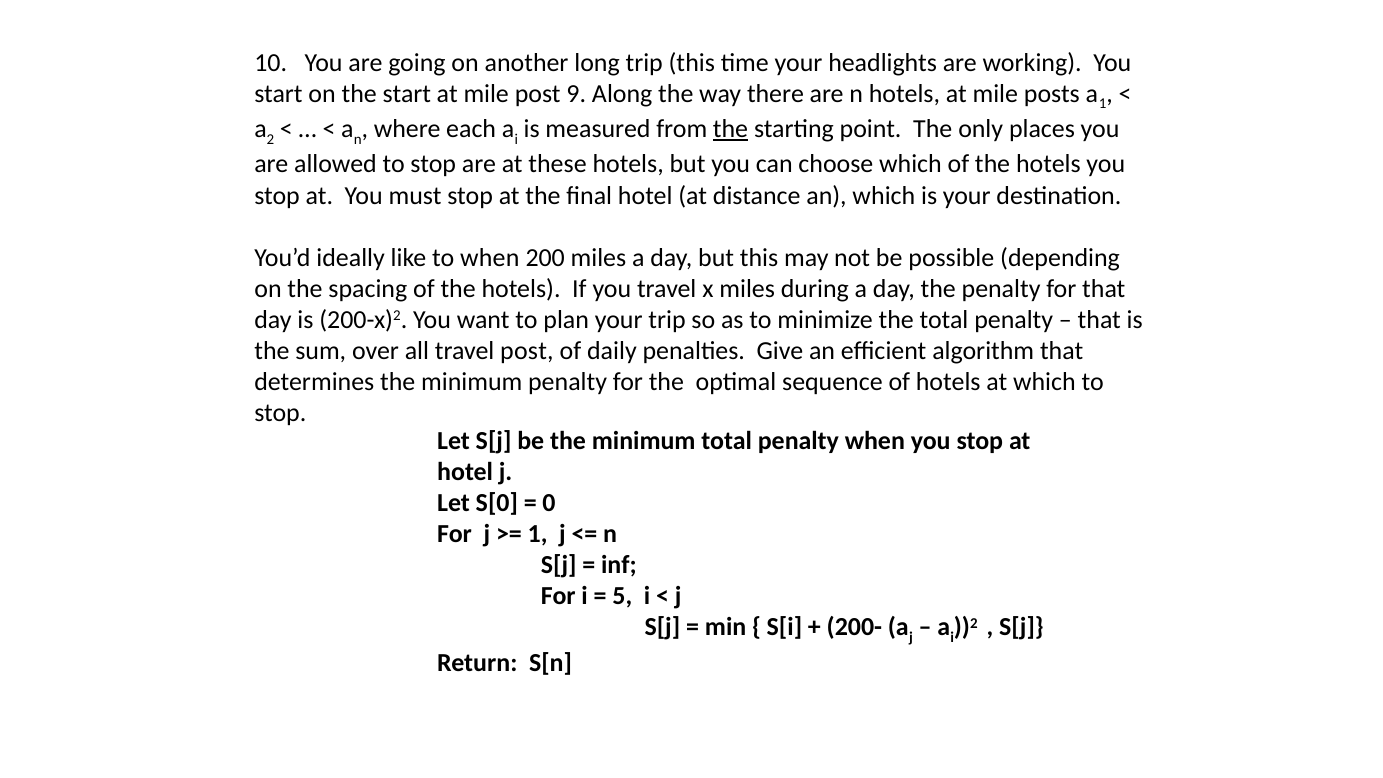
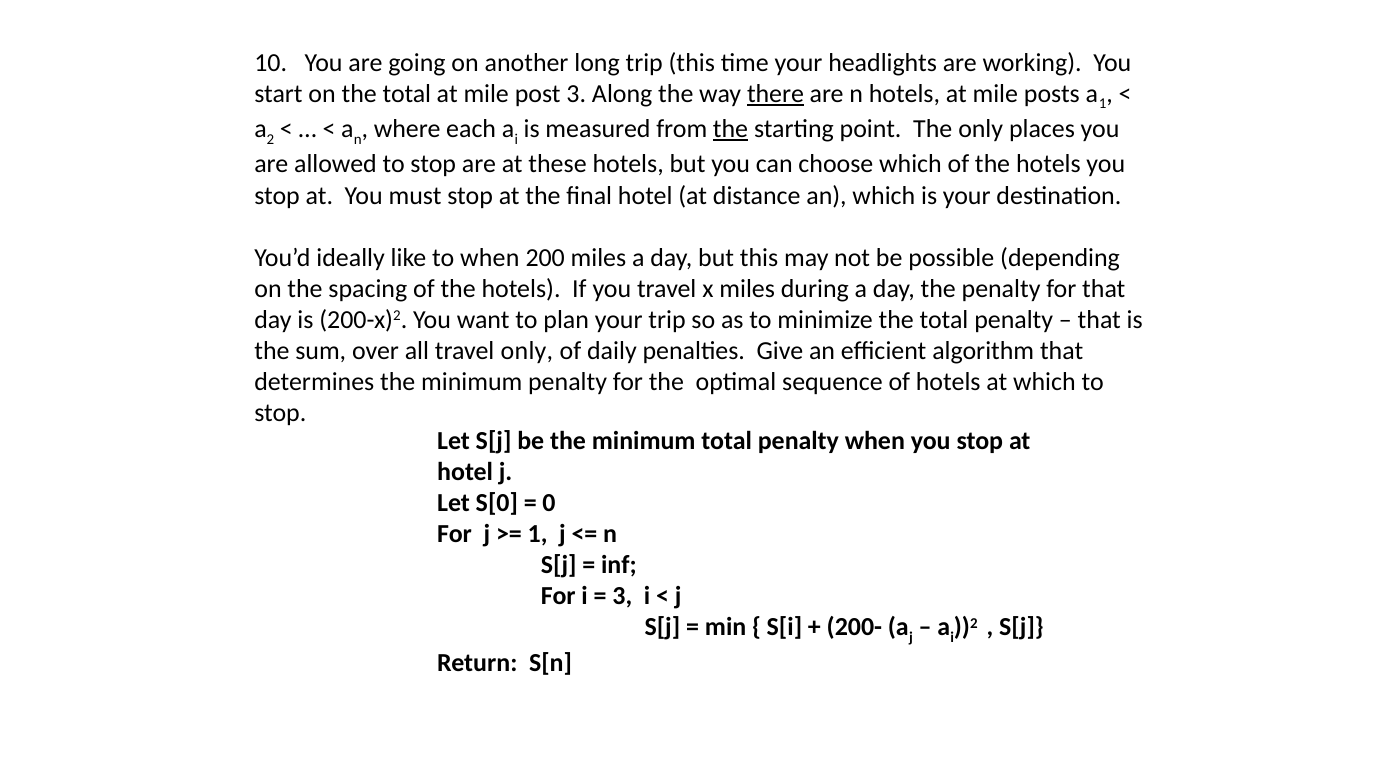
on the start: start -> total (407, 94)
post 9: 9 -> 3 (576, 94)
there underline: none -> present (775, 94)
travel post: post -> only (527, 351)
5: 5 -> 3 (622, 596)
